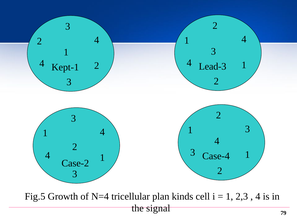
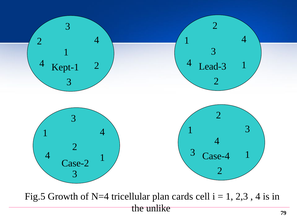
kinds: kinds -> cards (182, 196)
signal: signal -> unlike (158, 208)
